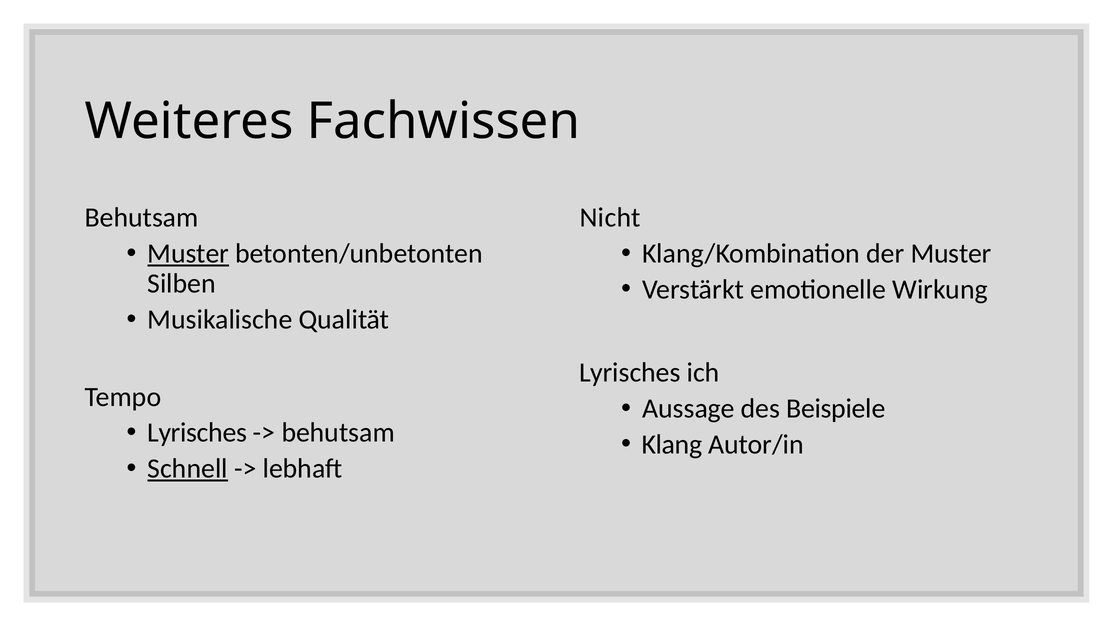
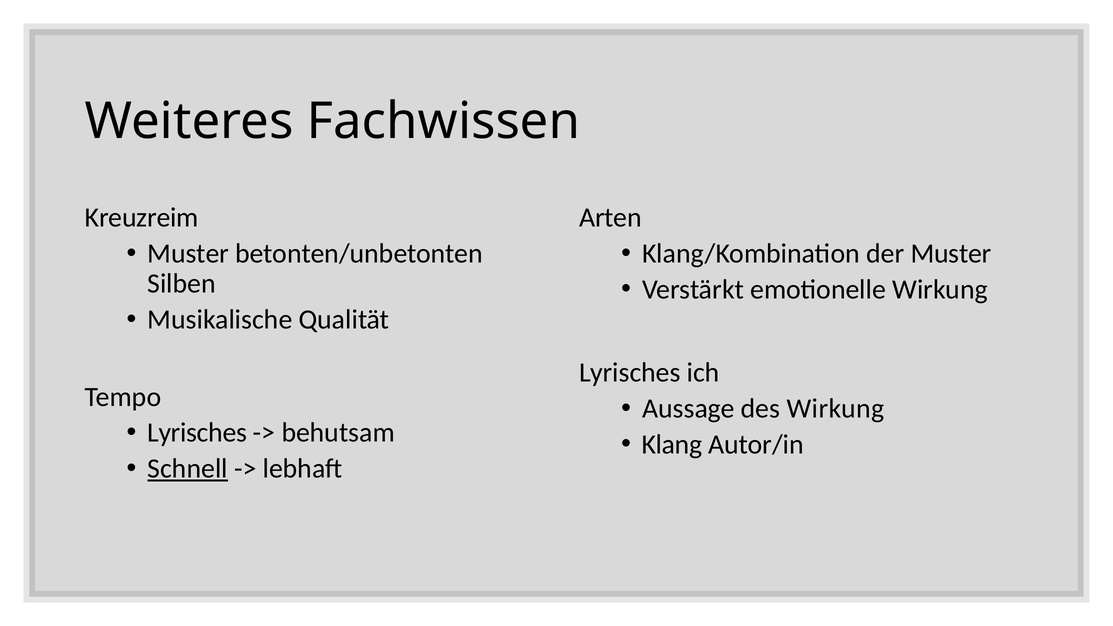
Behutsam: Behutsam -> Kreuzreim (142, 218)
Nicht: Nicht -> Arten (610, 218)
Muster underline: present -> none (188, 254)
des Beispiele: Beispiele -> Wirkung (836, 409)
